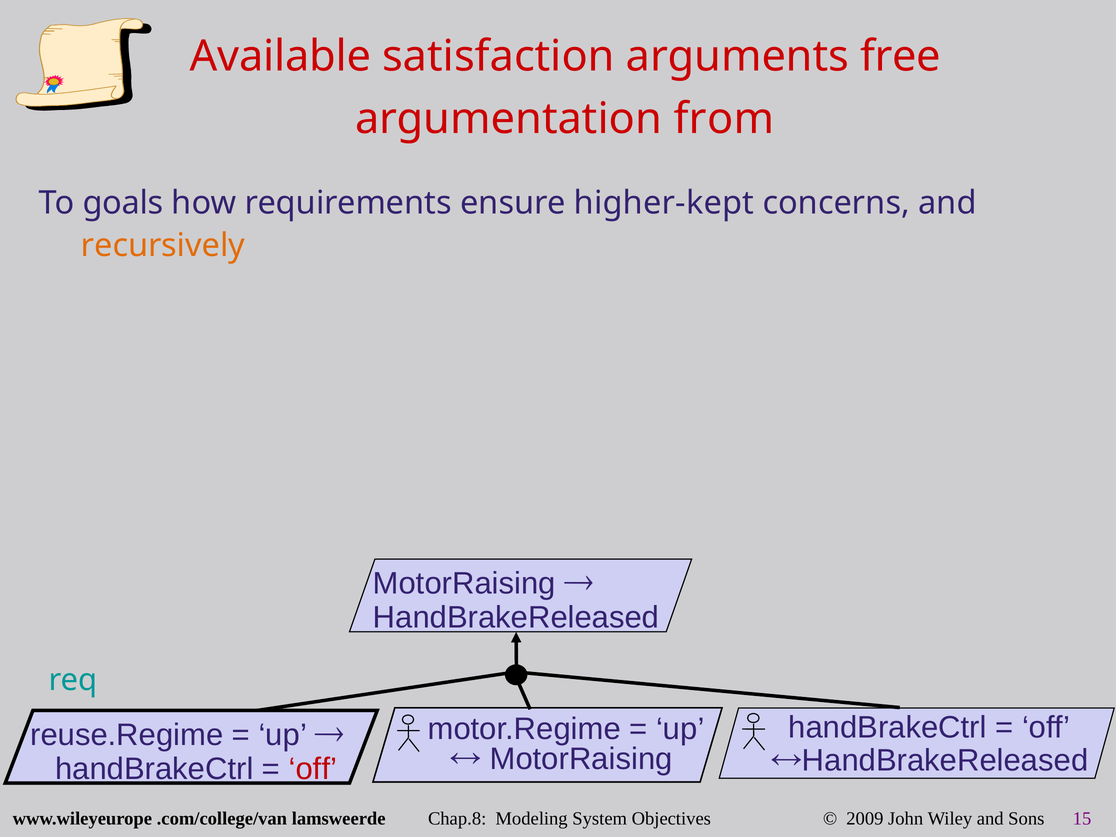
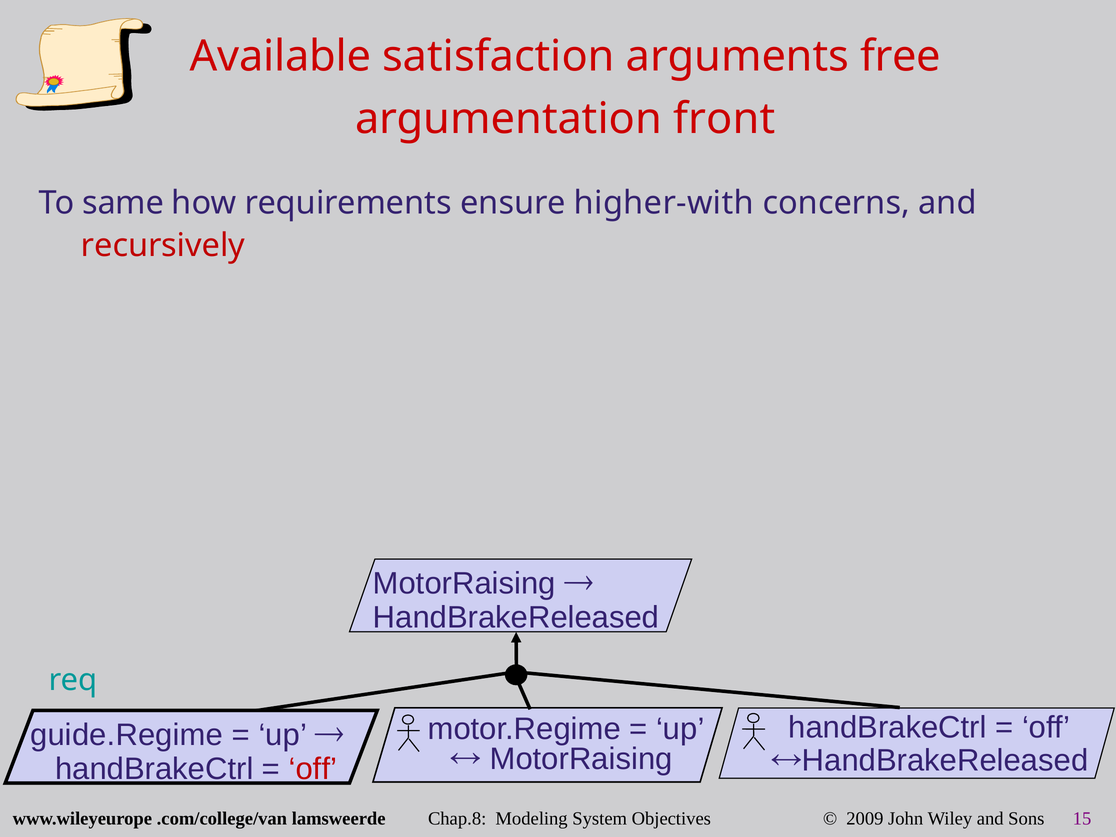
from: from -> front (724, 119)
goals: goals -> same (123, 203)
higher-kept: higher-kept -> higher-with (664, 203)
recursively colour: orange -> red (163, 246)
reuse.Regime: reuse.Regime -> guide.Regime (127, 735)
